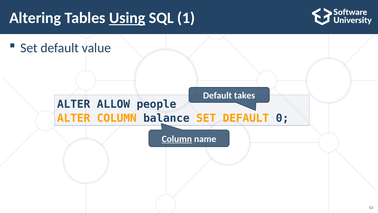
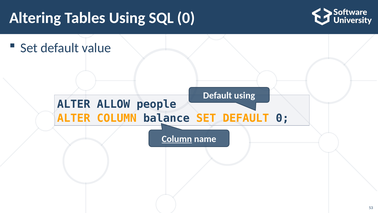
Using underline: present -> none (127, 18)
SQL 1: 1 -> 0 (186, 18)
Default takes: takes -> using (245, 95)
